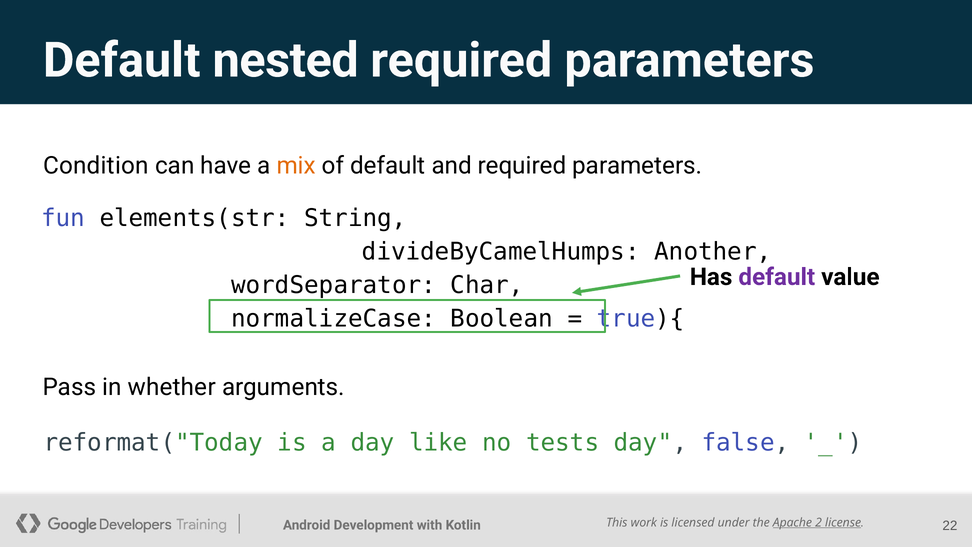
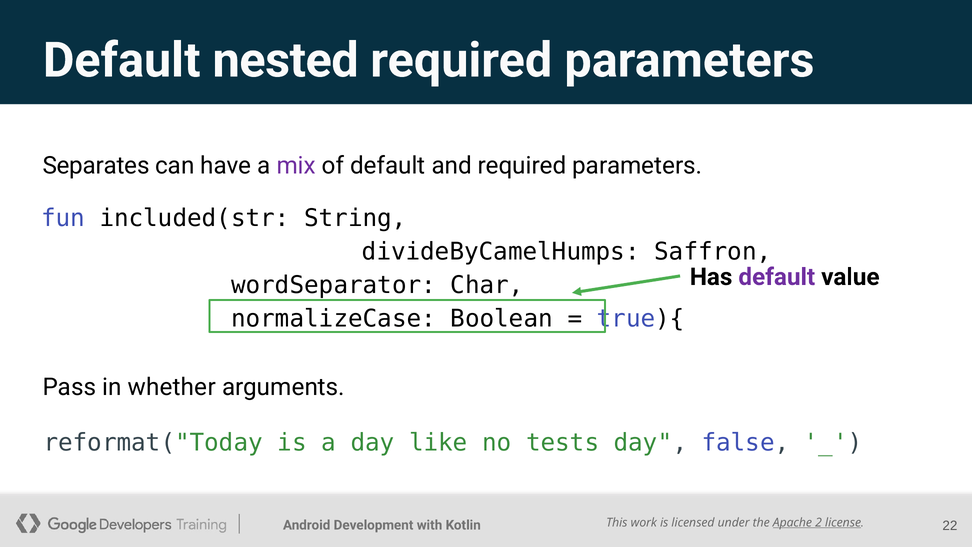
Condition: Condition -> Separates (96, 165)
mix colour: orange -> purple (296, 165)
elements(str: elements(str -> included(str (195, 218)
Another: Another -> Saffron (713, 252)
